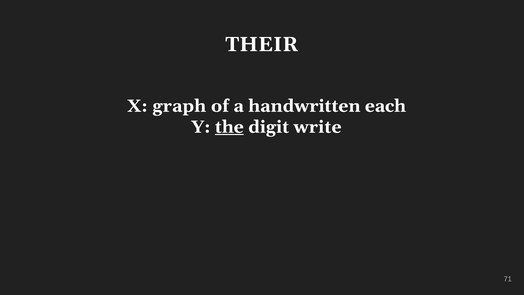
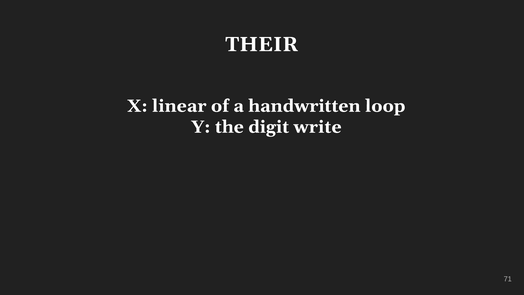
graph: graph -> linear (179, 106)
each: each -> loop (385, 106)
the underline: present -> none (229, 127)
